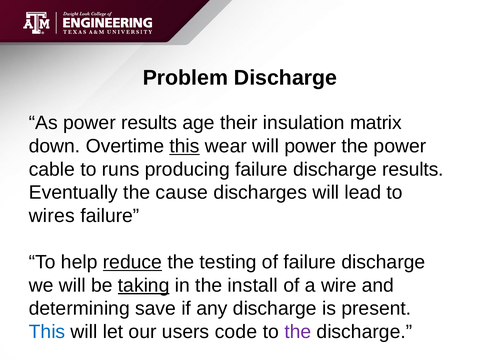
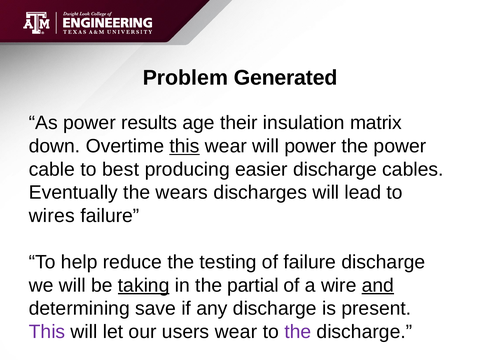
Problem Discharge: Discharge -> Generated (286, 78)
runs: runs -> best (121, 169)
producing failure: failure -> easier (261, 169)
discharge results: results -> cables (413, 169)
cause: cause -> wears (182, 193)
reduce underline: present -> none (132, 262)
install: install -> partial (253, 285)
and underline: none -> present (378, 285)
This colour: blue -> purple (47, 332)
users code: code -> wear (236, 332)
